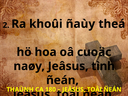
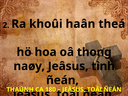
ñaùy: ñaùy -> haân (80, 24)
cuoäc: cuoäc -> thong (94, 52)
